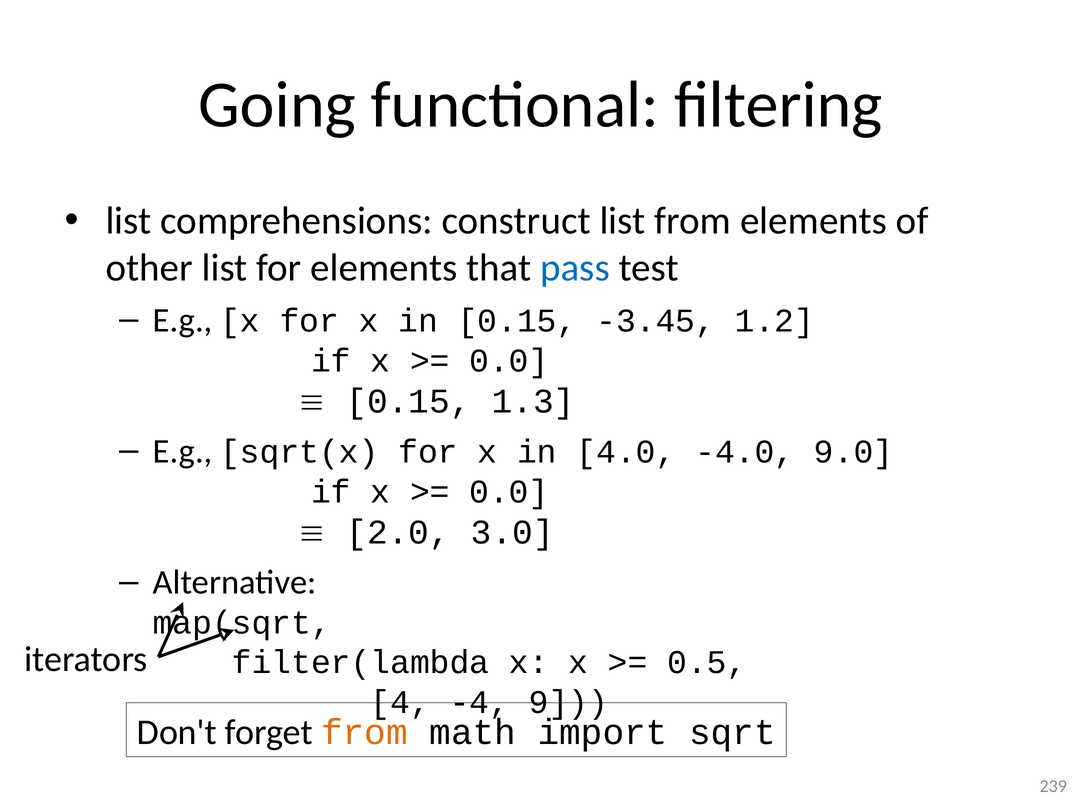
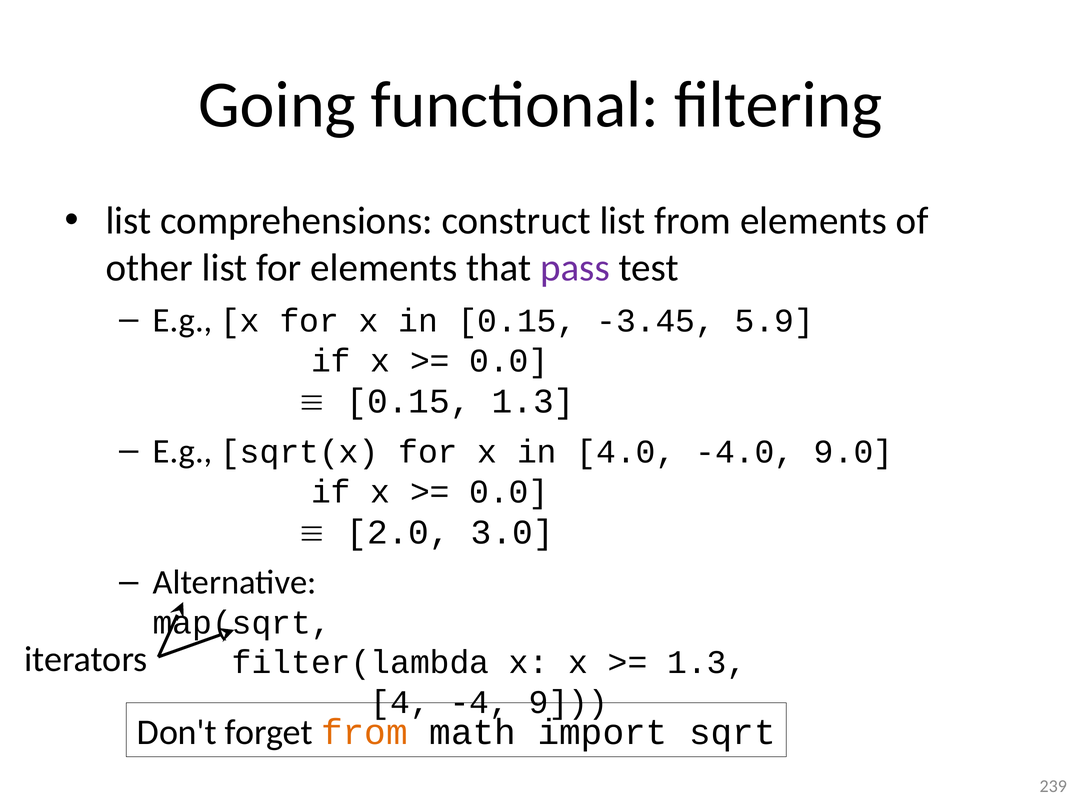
pass colour: blue -> purple (575, 268)
1.2: 1.2 -> 5.9 (774, 321)
0.5: 0.5 -> 1.3 (707, 662)
